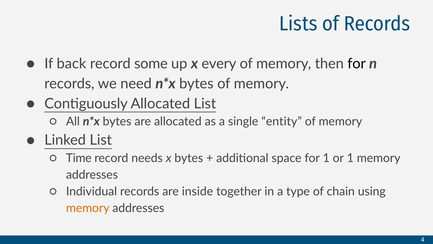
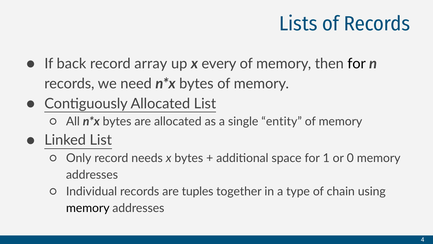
some: some -> array (151, 64)
Time: Time -> Only (79, 158)
or 1: 1 -> 0 (350, 158)
inside: inside -> tuples (198, 191)
memory colour: orange -> black (88, 208)
